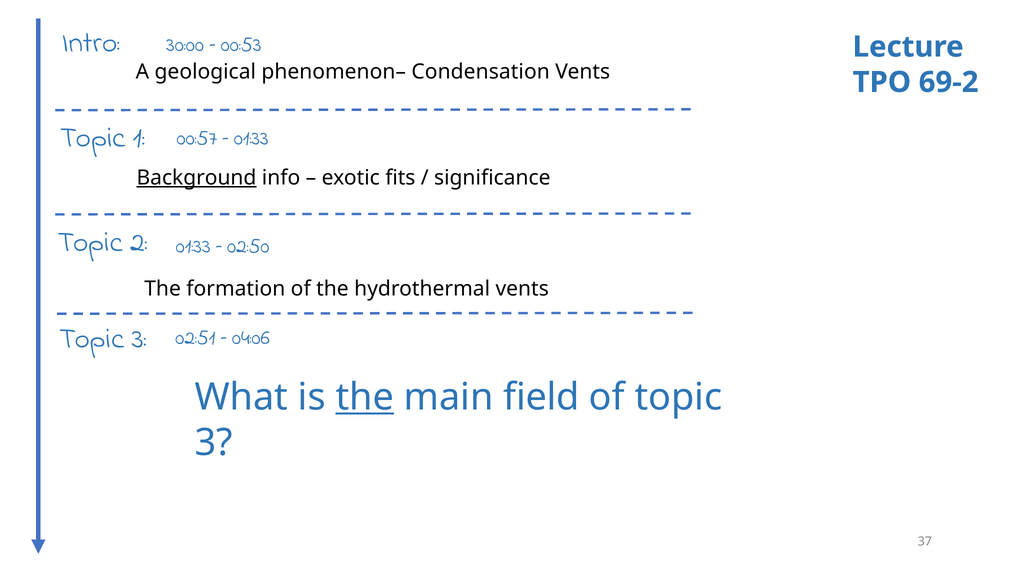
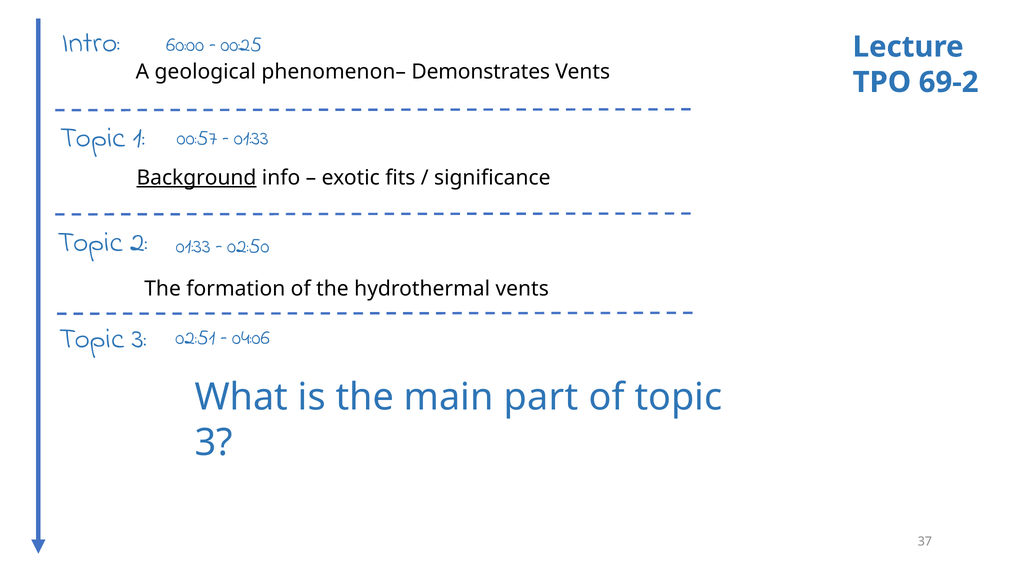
30:00: 30:00 -> 60:00 (185, 44)
00:53: 00:53 -> 00:25 (241, 44)
Condensation: Condensation -> Demonstrates (481, 72)
the underline: present -> none (365, 397)
field: field -> part (541, 397)
